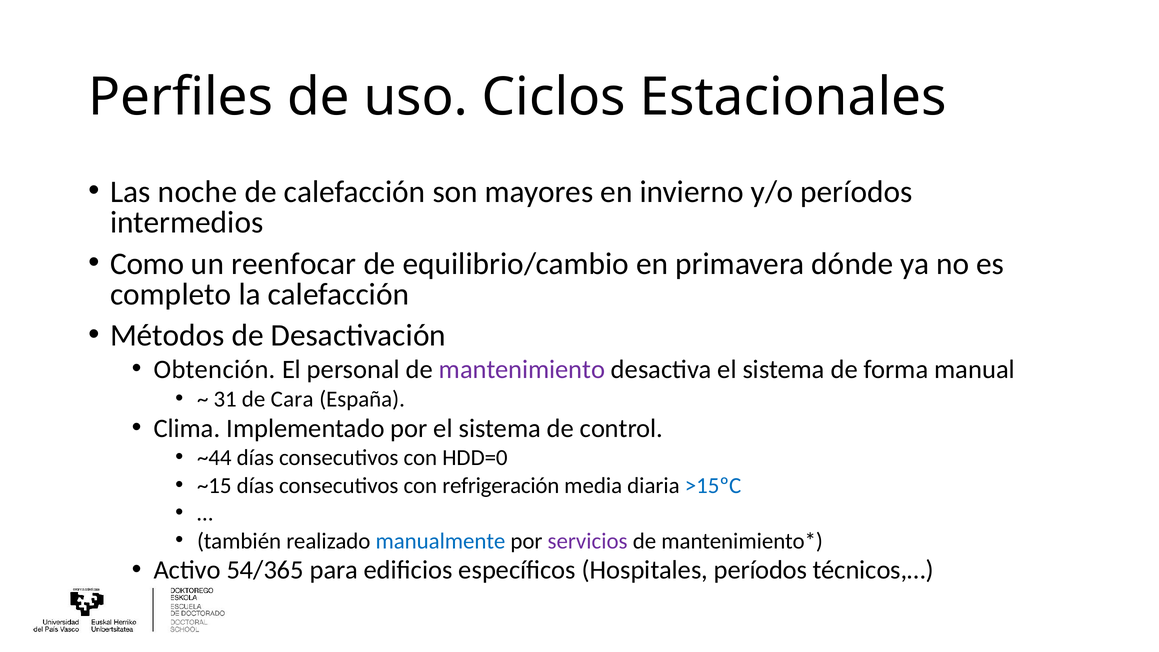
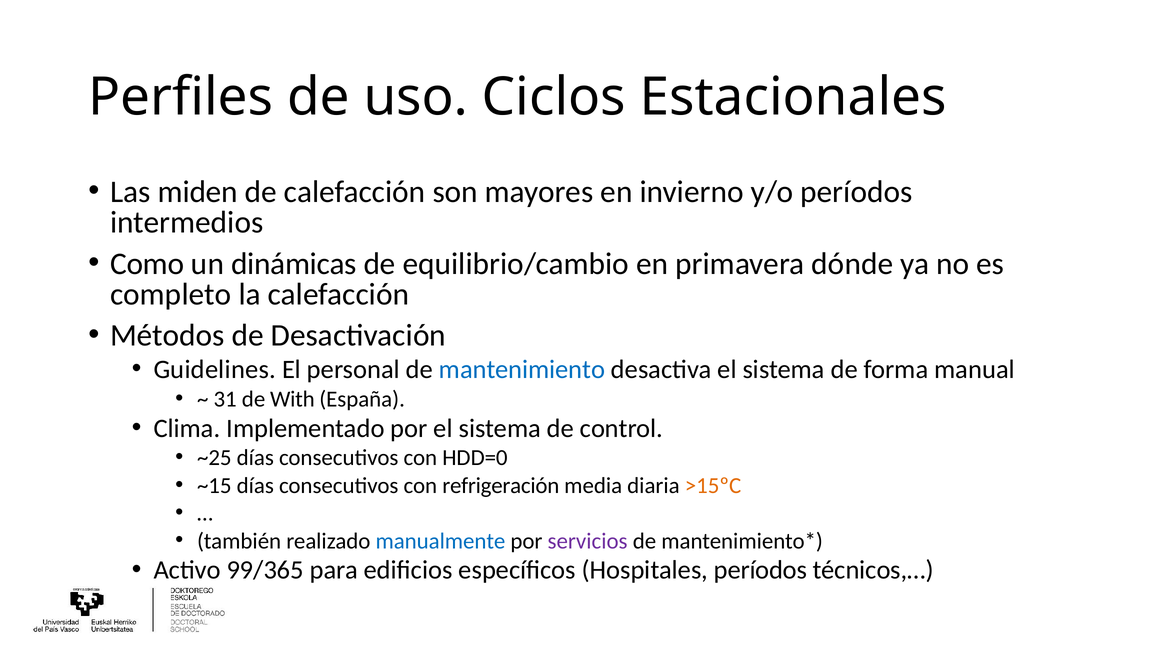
noche: noche -> miden (198, 192)
reenfocar: reenfocar -> dinámicas (294, 264)
Obtención: Obtención -> Guidelines (215, 369)
mantenimiento colour: purple -> blue (522, 369)
Cara: Cara -> With (292, 399)
~44: ~44 -> ~25 (214, 458)
>15ºC colour: blue -> orange (713, 486)
54/365: 54/365 -> 99/365 (265, 570)
